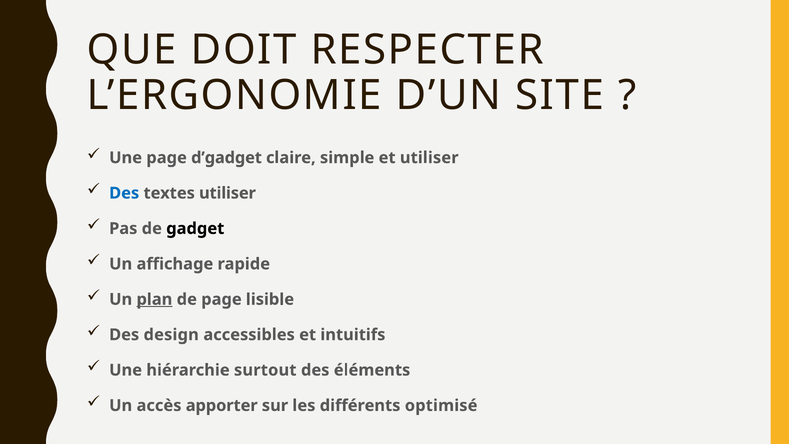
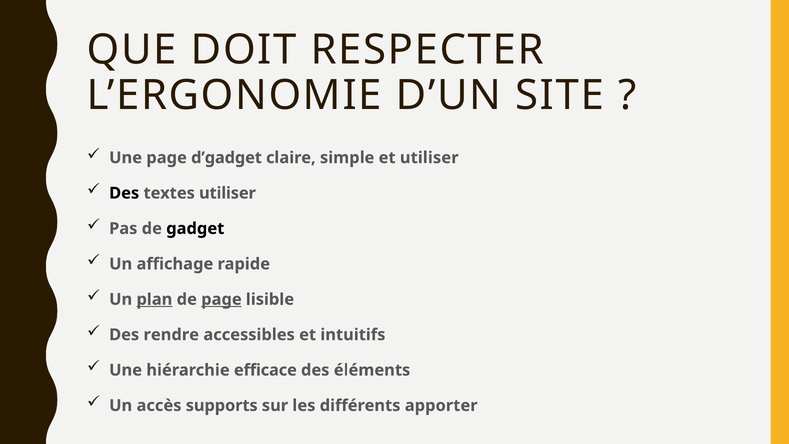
Des colour: blue -> black (124, 193)
page underline: none -> present (221, 299)
design: design -> rendre (171, 335)
surtout: surtout -> efficace (265, 370)
apporter: apporter -> supports (222, 405)
optimisé: optimisé -> apporter (441, 405)
